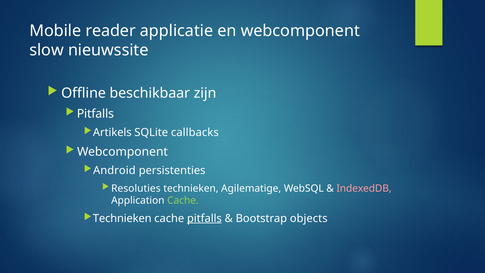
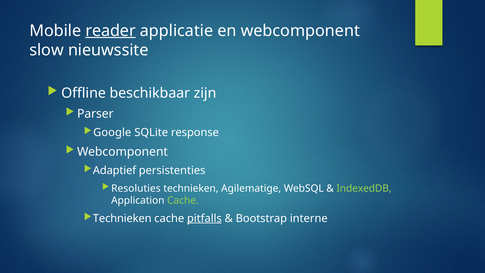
reader underline: none -> present (111, 31)
Pitfalls: Pitfalls -> Parser (95, 114)
Artikels: Artikels -> Google (112, 133)
callbacks: callbacks -> response (195, 133)
Android: Android -> Adaptief (115, 171)
IndexedDB colour: pink -> light green (364, 188)
objects: objects -> interne (309, 218)
